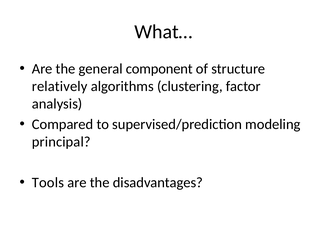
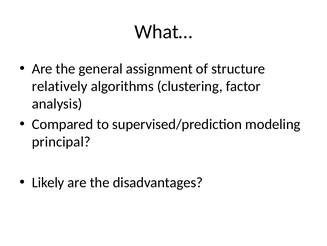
component: component -> assignment (159, 69)
Tools: Tools -> Likely (48, 182)
